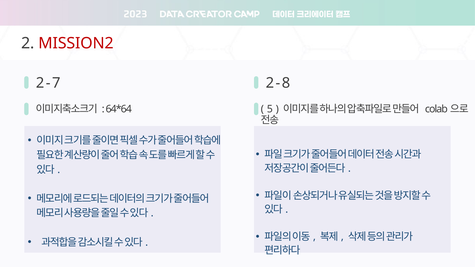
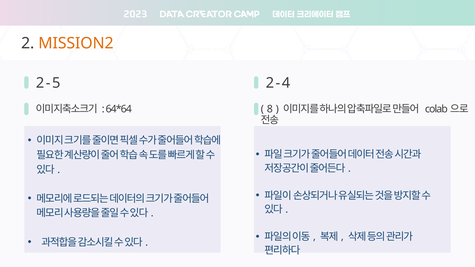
MISSION2 colour: red -> orange (76, 43)
7: 7 -> 5 (56, 83)
8: 8 -> 4 (286, 83)
5: 5 -> 8 (270, 109)
